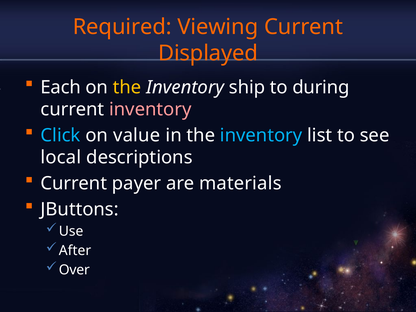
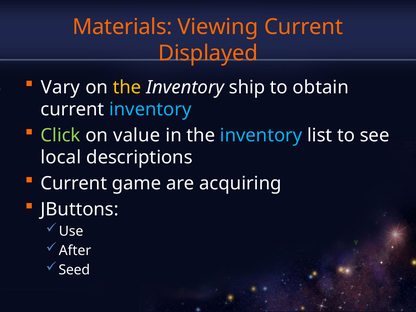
Required: Required -> Materials (122, 27)
Each: Each -> Vary (60, 87)
during: during -> obtain (321, 87)
inventory colour: pink -> light blue (150, 109)
Click colour: light blue -> light green (61, 135)
payer: payer -> game (137, 183)
materials: materials -> acquiring (240, 183)
Over: Over -> Seed (74, 270)
